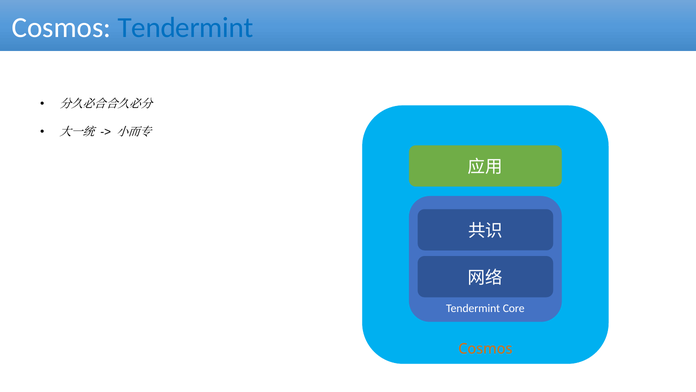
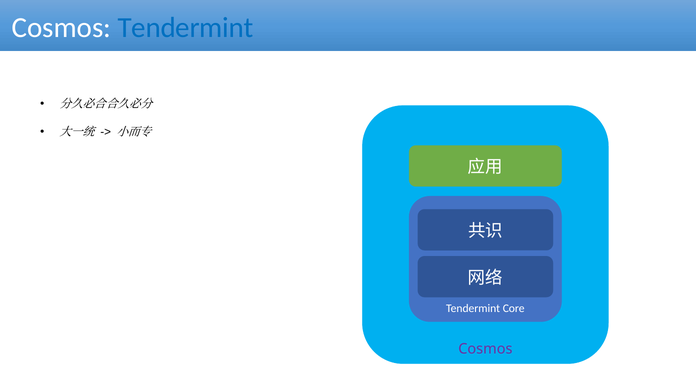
Cosmos colour: orange -> purple (485, 348)
